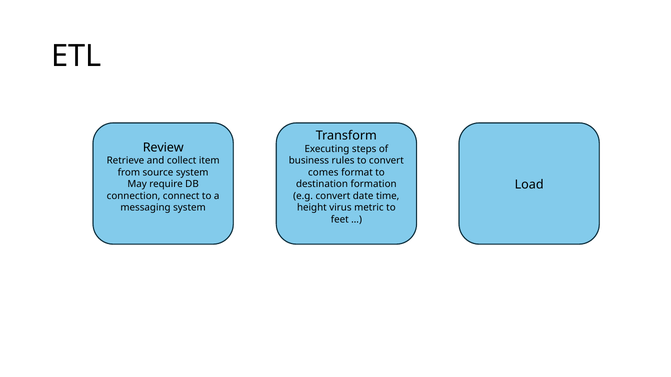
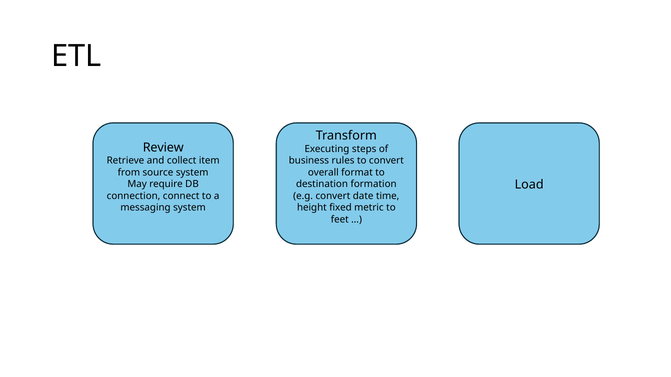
comes: comes -> overall (323, 173)
virus: virus -> fixed (340, 208)
